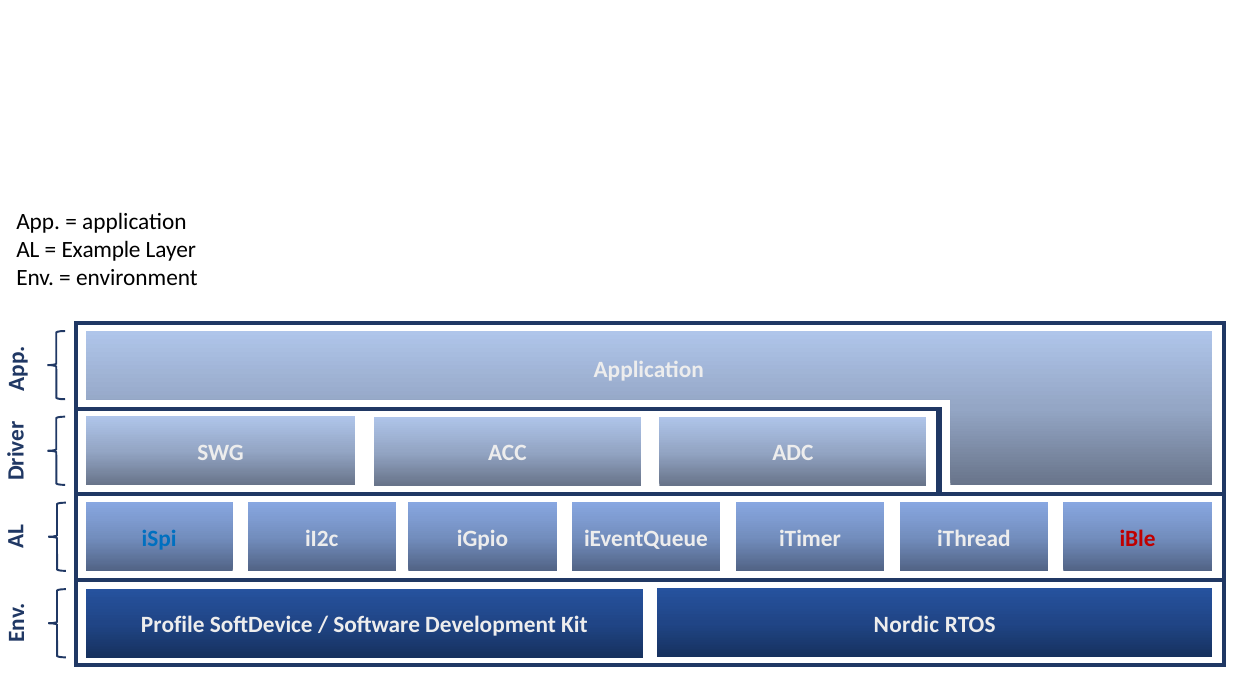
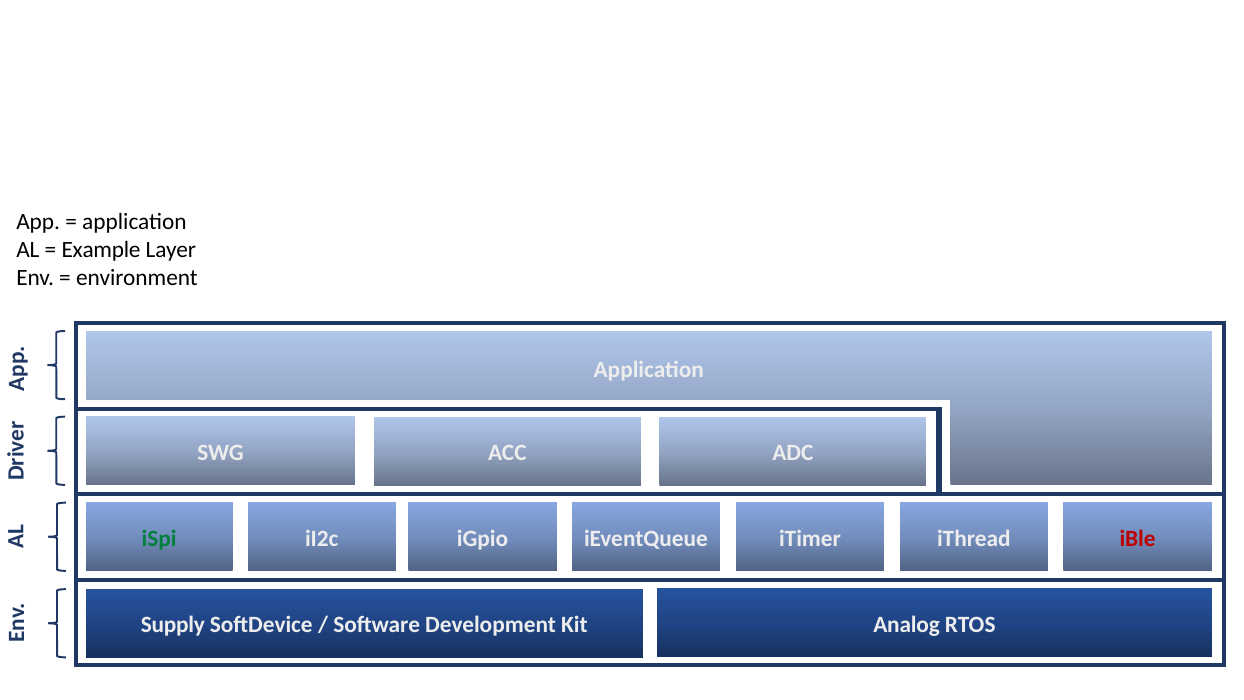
iSpi colour: blue -> green (159, 538)
Nordic: Nordic -> Analog (907, 624)
Profile: Profile -> Supply (173, 625)
